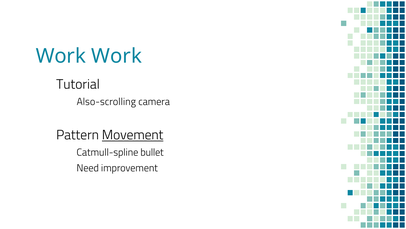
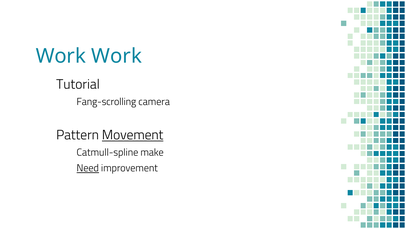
Also-scrolling: Also-scrolling -> Fang-scrolling (106, 101)
bullet: bullet -> make (152, 152)
Need underline: none -> present (88, 168)
